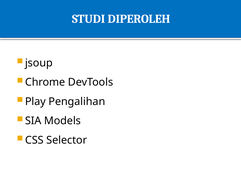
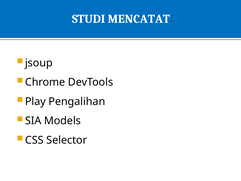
DIPEROLEH: DIPEROLEH -> MENCATAT (139, 19)
